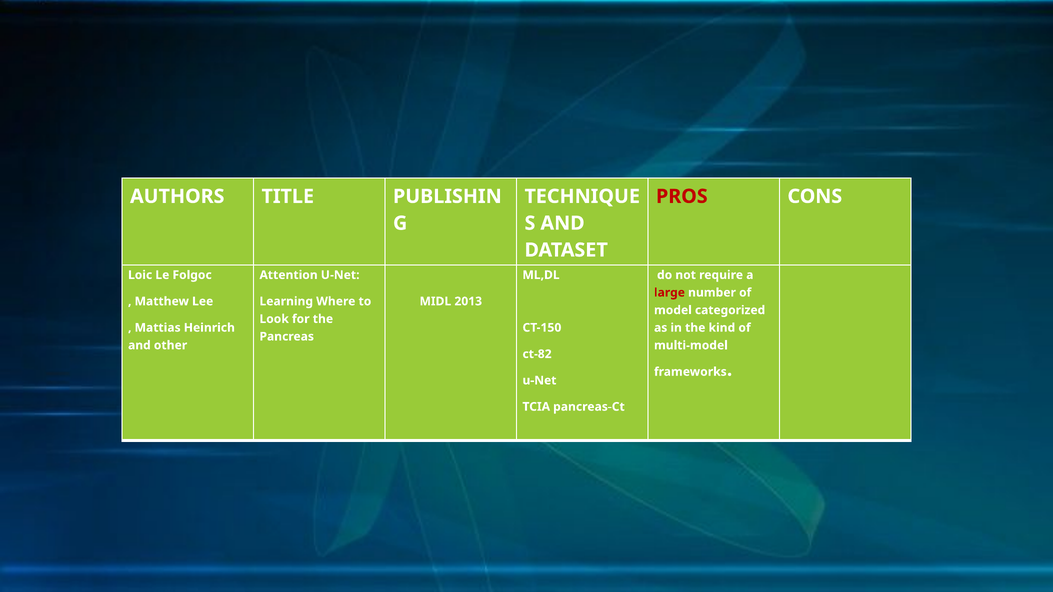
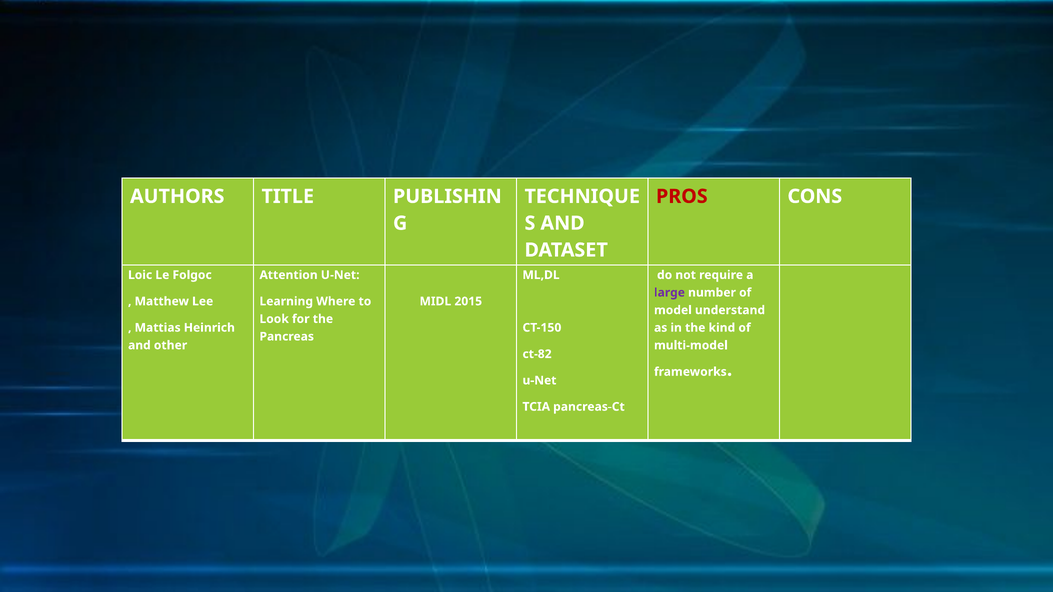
large colour: red -> purple (669, 293)
2013: 2013 -> 2015 (468, 302)
categorized: categorized -> understand (730, 310)
